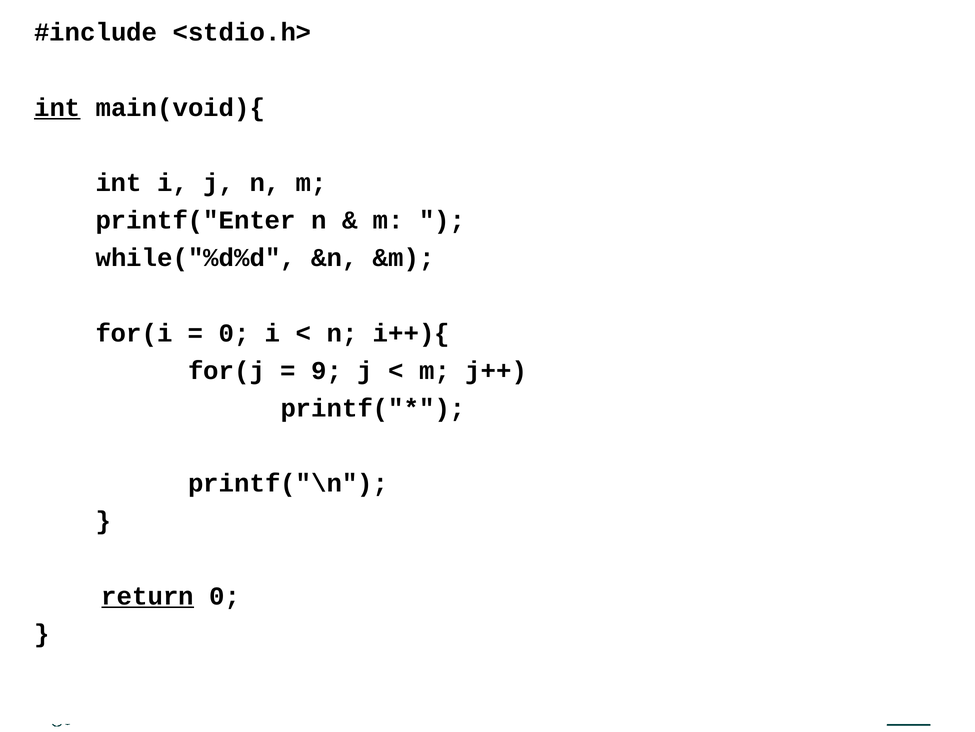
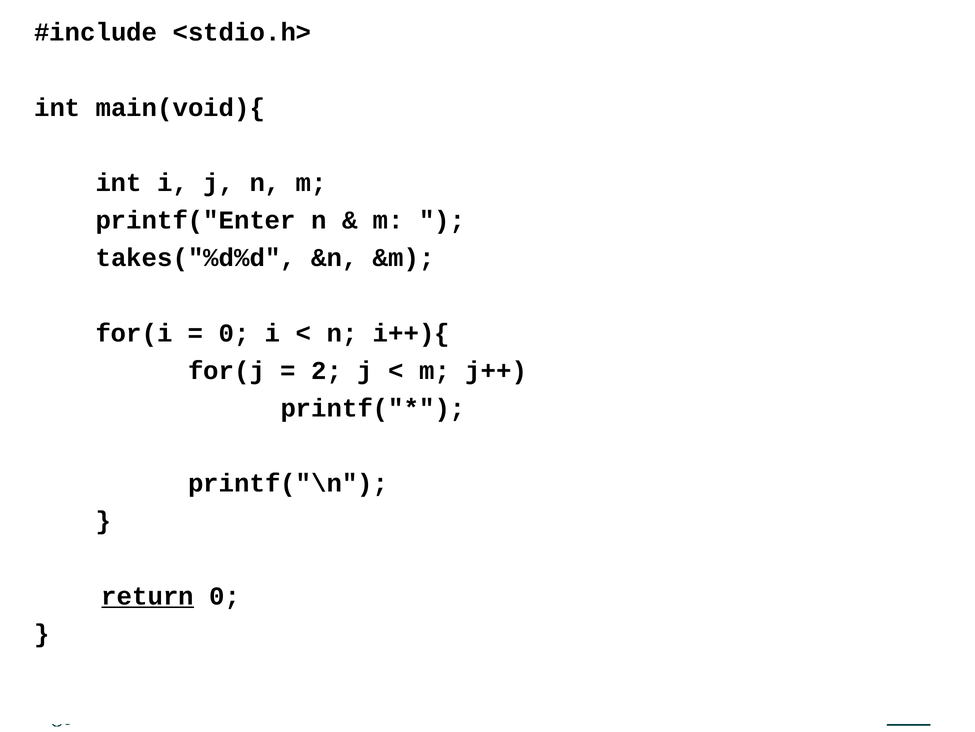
int underline: present -> none (57, 107)
while("%d%d: while("%d%d -> takes("%d%d (196, 258)
9: 9 -> 2 (327, 370)
